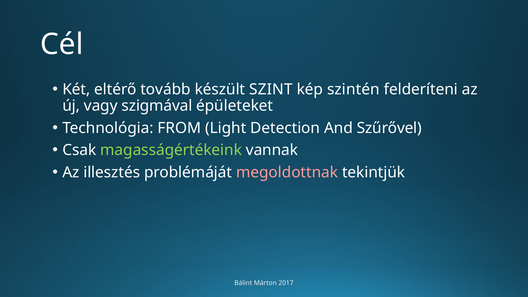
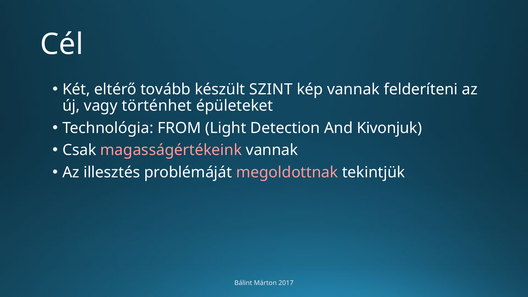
kép szintén: szintén -> vannak (353, 89)
szigmával: szigmával -> történhet (157, 106)
Szűrővel: Szűrővel -> Kivonjuk (389, 128)
magasságértékeink colour: light green -> pink (171, 150)
